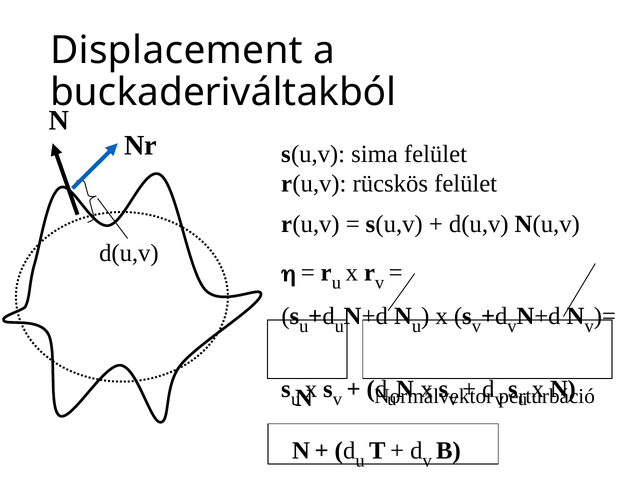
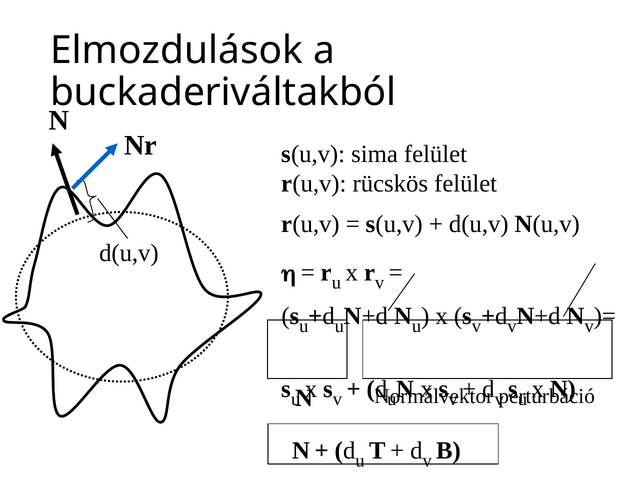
Displacement: Displacement -> Elmozdulások (177, 50)
